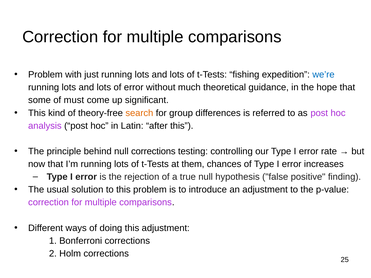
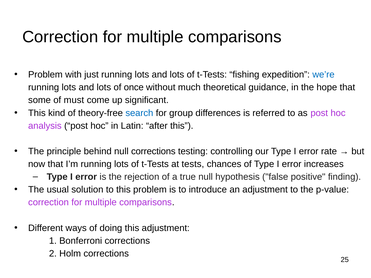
of error: error -> once (134, 87)
search colour: orange -> blue (139, 113)
them: them -> tests (193, 164)
